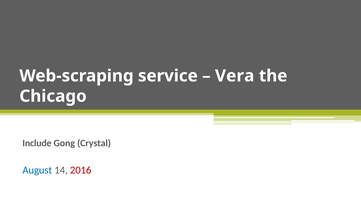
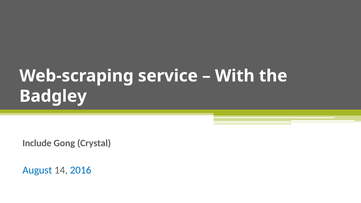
Vera: Vera -> With (235, 76)
Chicago: Chicago -> Badgley (53, 96)
2016 colour: red -> blue (81, 170)
